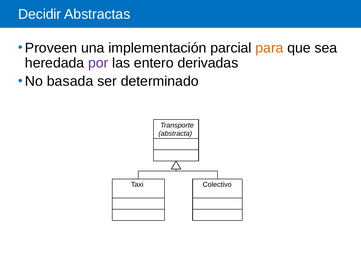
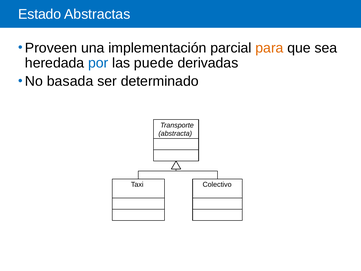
Decidir: Decidir -> Estado (40, 14)
por colour: purple -> blue (98, 63)
entero: entero -> puede (154, 63)
